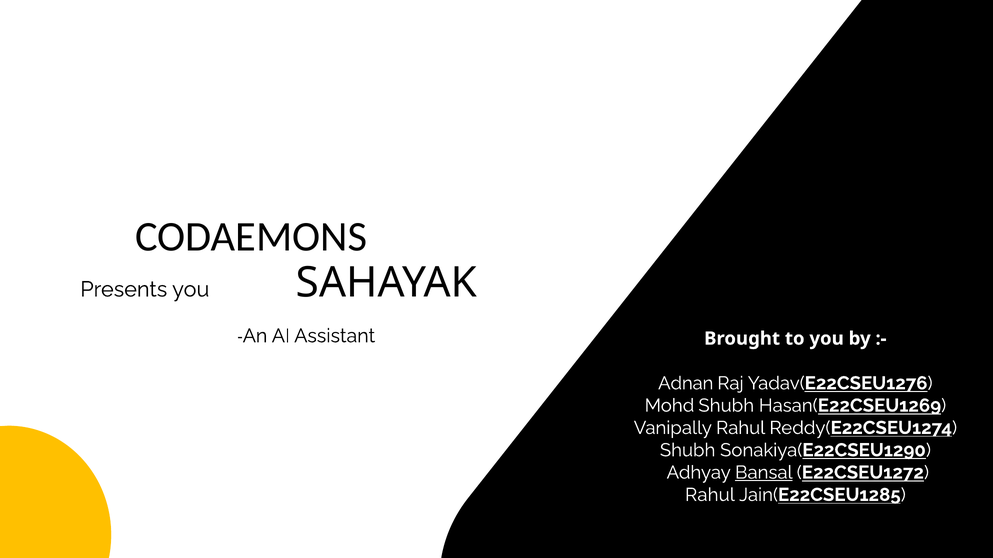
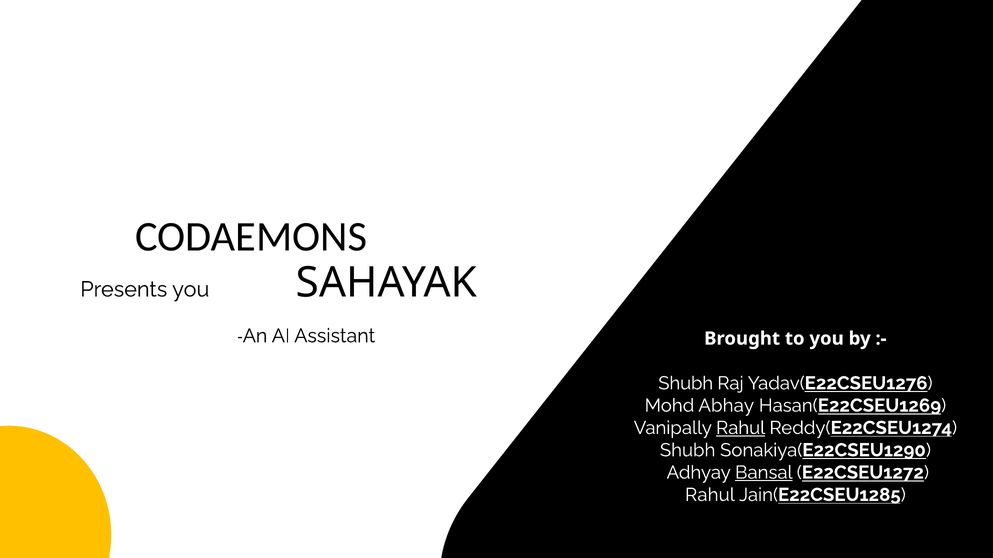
Adnan: Adnan -> Shubh (686, 384)
Mohd Shubh: Shubh -> Abhay (726, 406)
Rahul underline: none -> present (741, 428)
